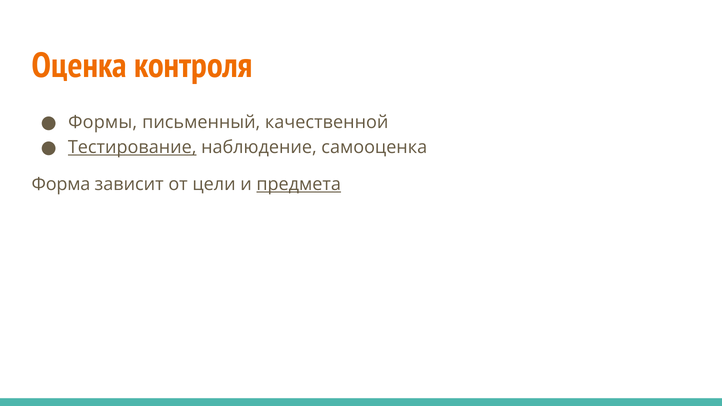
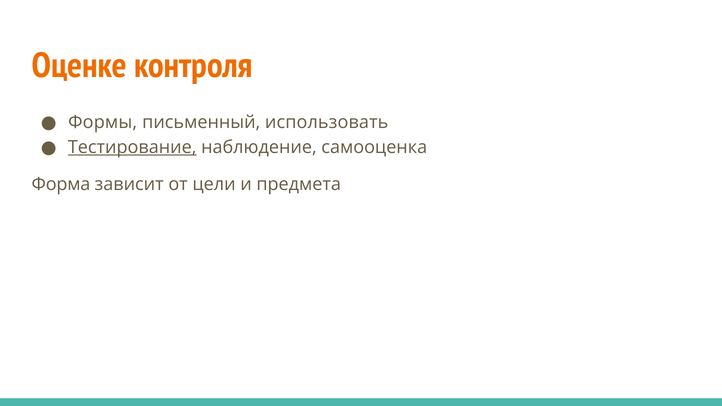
Оценка: Оценка -> Оценке (79, 66)
качественной: качественной -> использовать (327, 123)
предмета underline: present -> none (299, 184)
